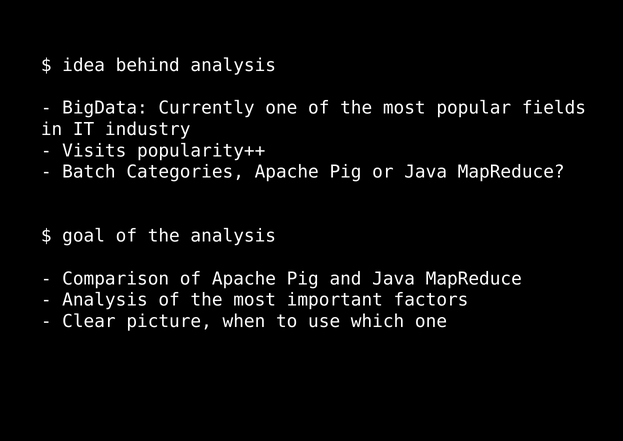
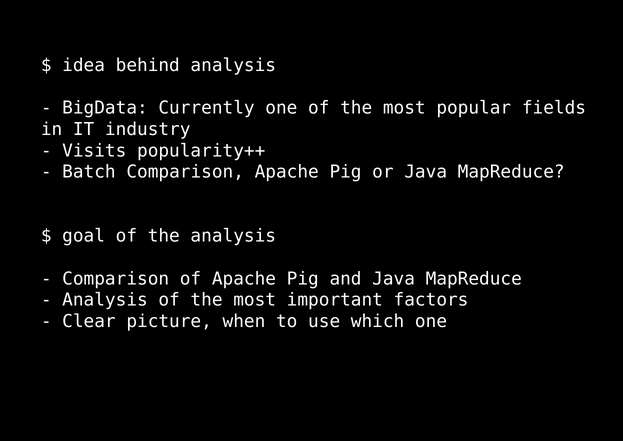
Batch Categories: Categories -> Comparison (185, 172)
